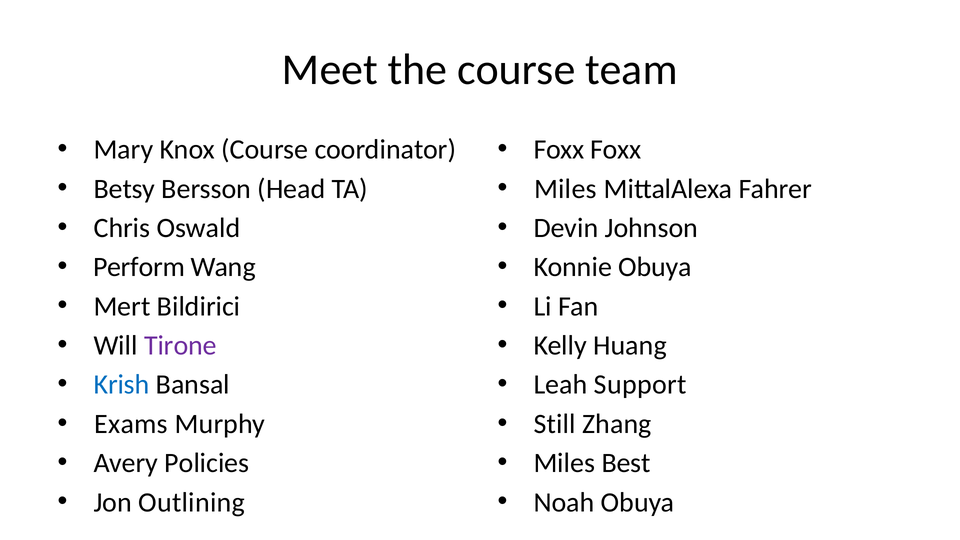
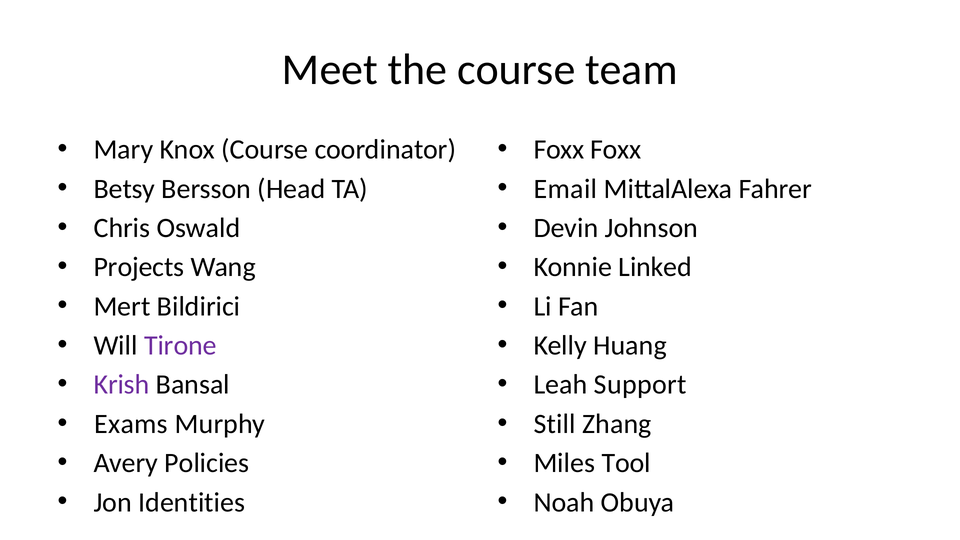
Miles: Miles -> Email (565, 189)
Perform: Perform -> Projects (139, 267)
Konnie Obuya: Obuya -> Linked (655, 267)
Krish colour: blue -> purple (122, 385)
Best: Best -> Tool (626, 463)
Outlining: Outlining -> Identities (192, 502)
